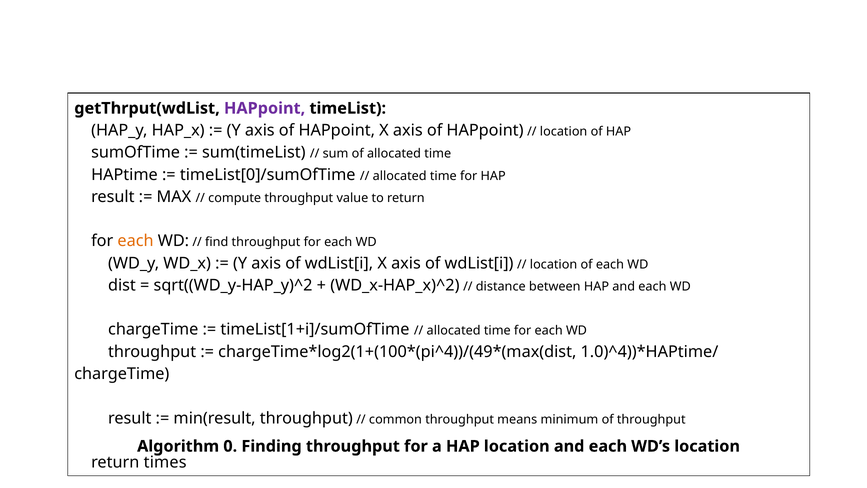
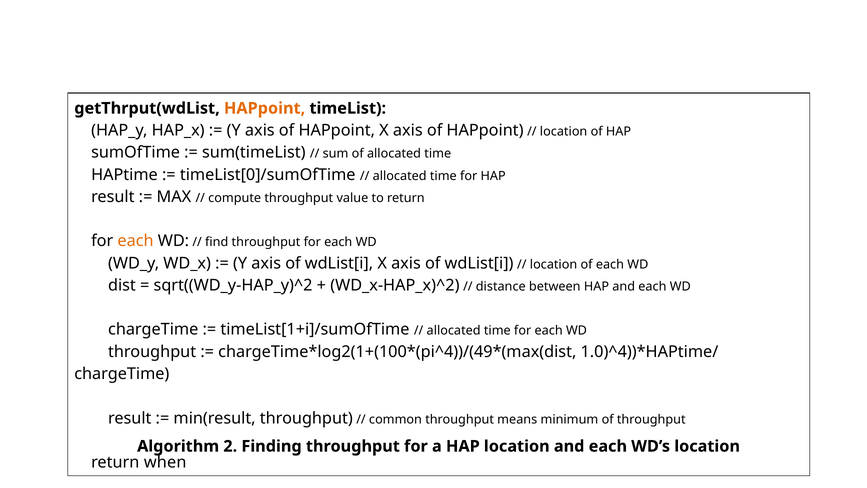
HAPpoint colour: purple -> orange (265, 108)
0: 0 -> 2 (230, 446)
times: times -> when (165, 462)
